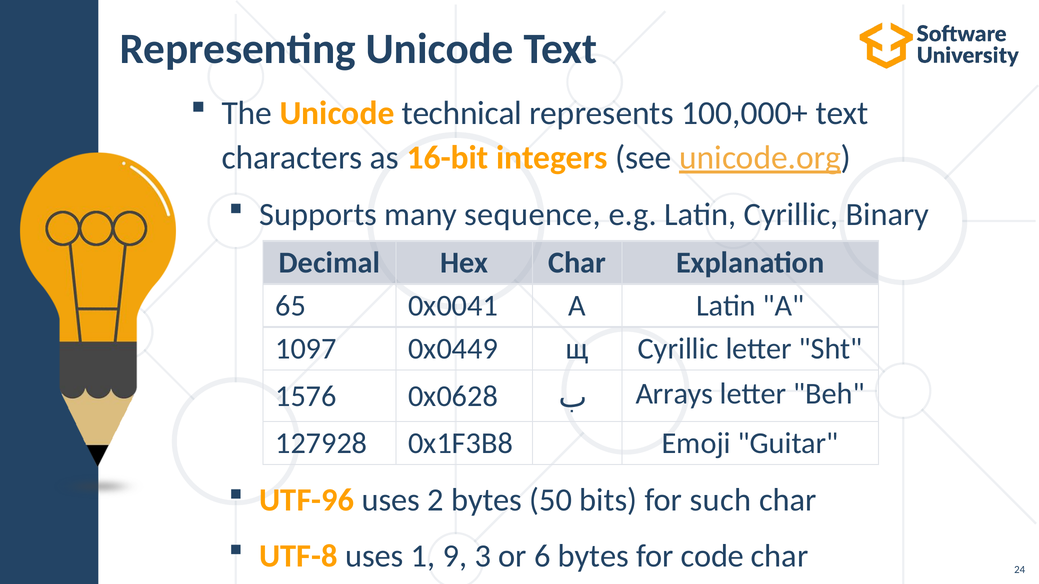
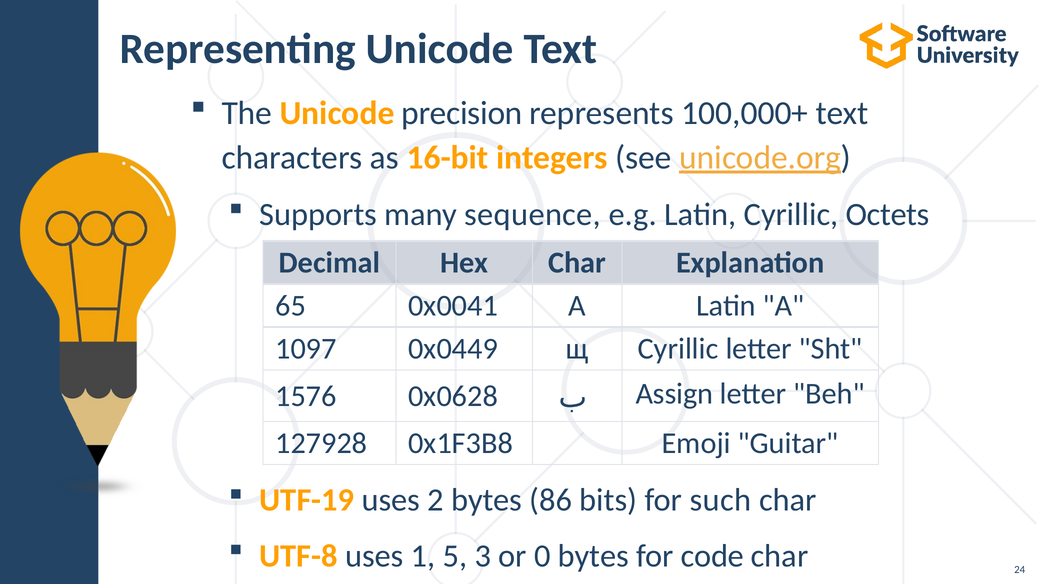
technical: technical -> precision (462, 113)
Binary: Binary -> Octets (888, 215)
Arrays: Arrays -> Assign (674, 394)
UTF-96: UTF-96 -> UTF-19 (307, 501)
50: 50 -> 86 (551, 501)
9: 9 -> 5 (455, 557)
6: 6 -> 0 (542, 557)
